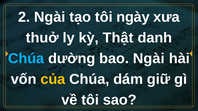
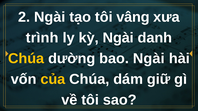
ngày: ngày -> vâng (133, 17)
thuở: thuở -> trình (42, 38)
kỳ Thật: Thật -> Ngài (118, 38)
Chúa colour: light blue -> yellow (26, 59)
